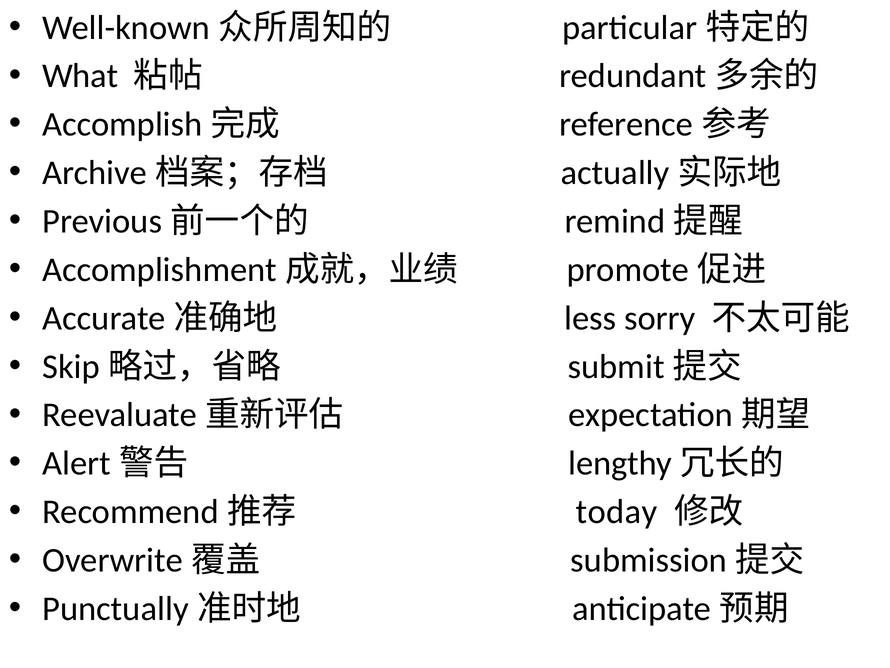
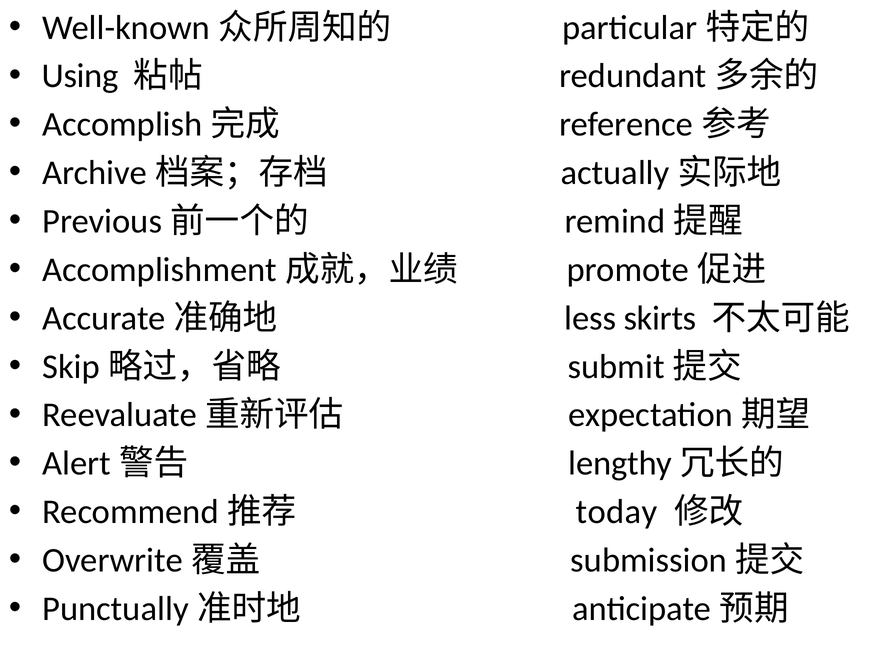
What: What -> Using (80, 76)
sorry: sorry -> skirts (660, 318)
